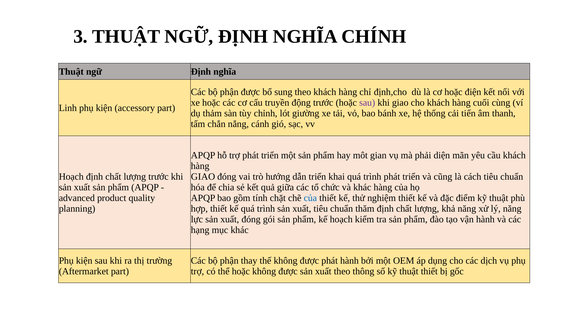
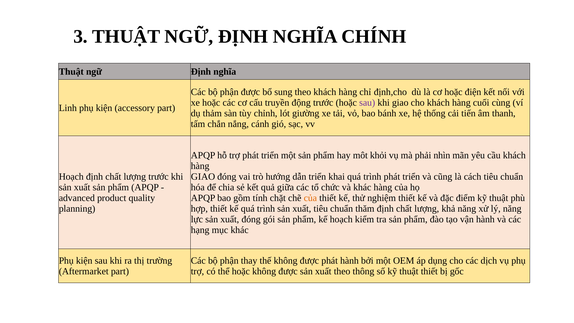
gian: gian -> khỏi (378, 155)
diện: diện -> nhìn (442, 155)
của colour: blue -> orange (310, 198)
